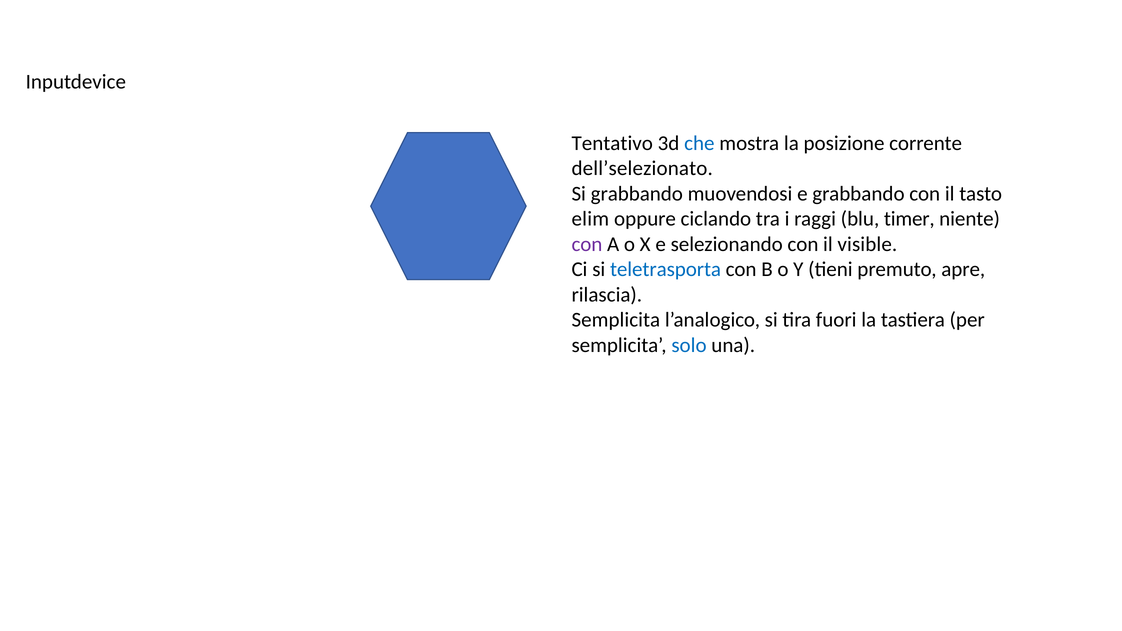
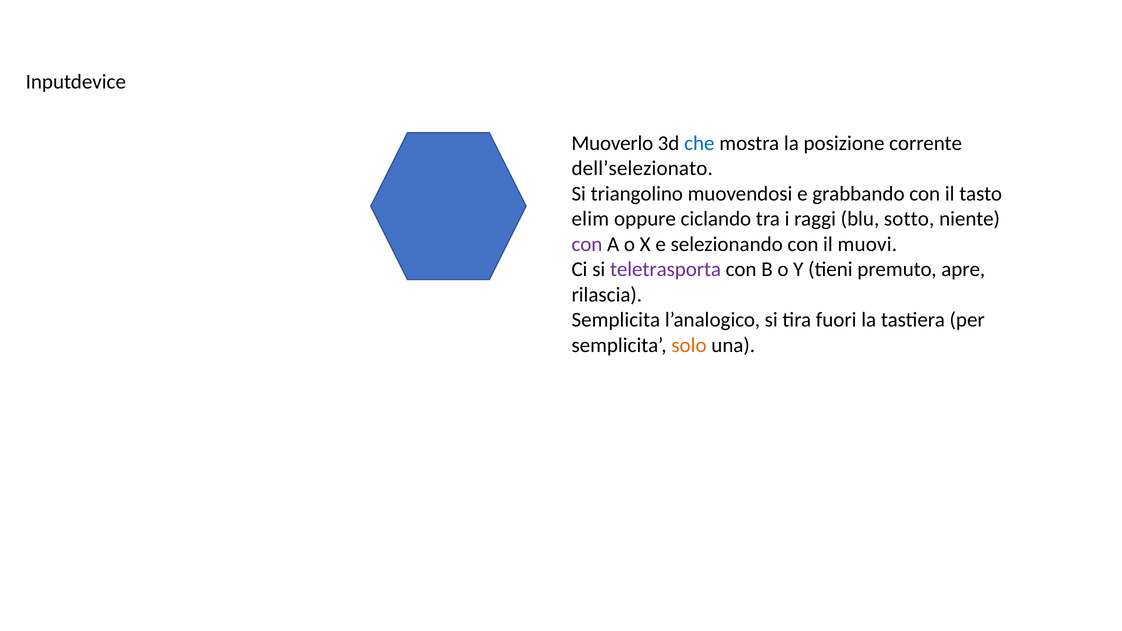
Tentativo: Tentativo -> Muoverlo (612, 143)
Si grabbando: grabbando -> triangolino (637, 194)
timer: timer -> sotto (909, 219)
visible: visible -> muovi (867, 244)
teletrasporta colour: blue -> purple (666, 270)
solo colour: blue -> orange (689, 345)
